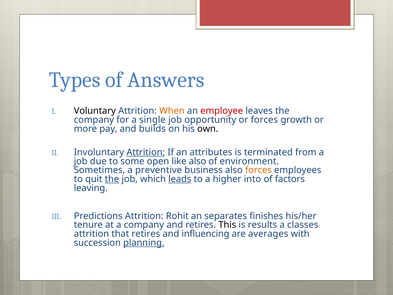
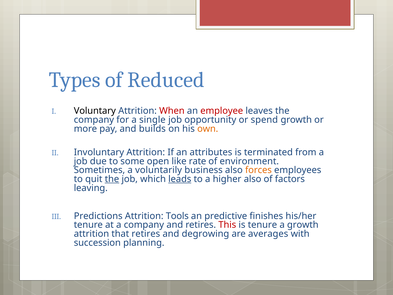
Answers: Answers -> Reduced (166, 80)
When colour: orange -> red (172, 111)
or forces: forces -> spend (264, 120)
own colour: black -> orange (208, 129)
Attrition underline: present -> none (146, 152)
like also: also -> rate (198, 161)
preventive: preventive -> voluntarily (159, 170)
higher into: into -> also (253, 179)
Rohit: Rohit -> Tools (177, 216)
separates: separates -> predictive (226, 216)
This colour: black -> red (227, 225)
is results: results -> tenure (262, 225)
a classes: classes -> growth (303, 225)
influencing: influencing -> degrowing (205, 234)
planning underline: present -> none (144, 242)
